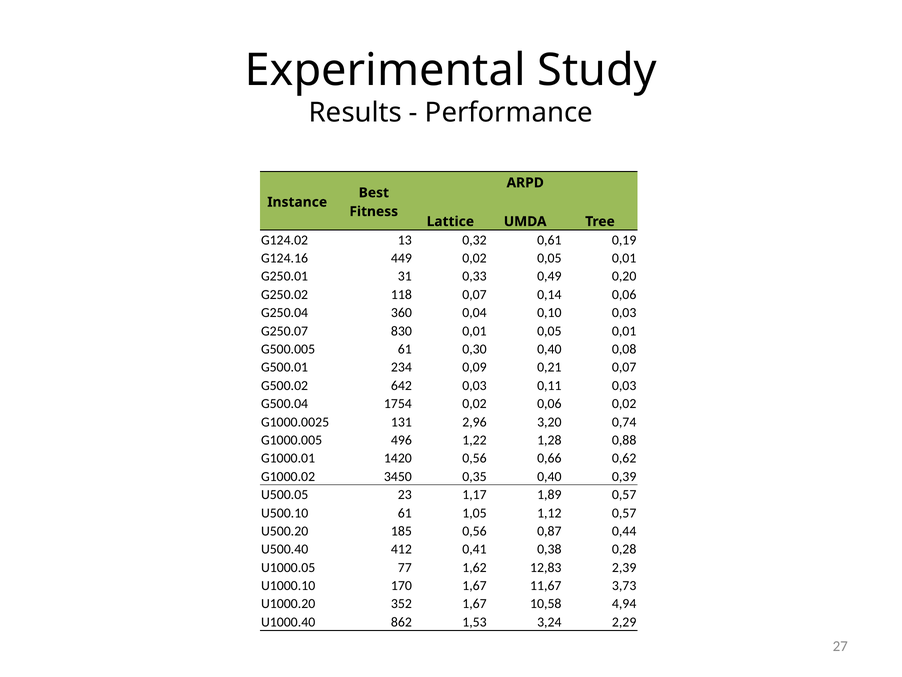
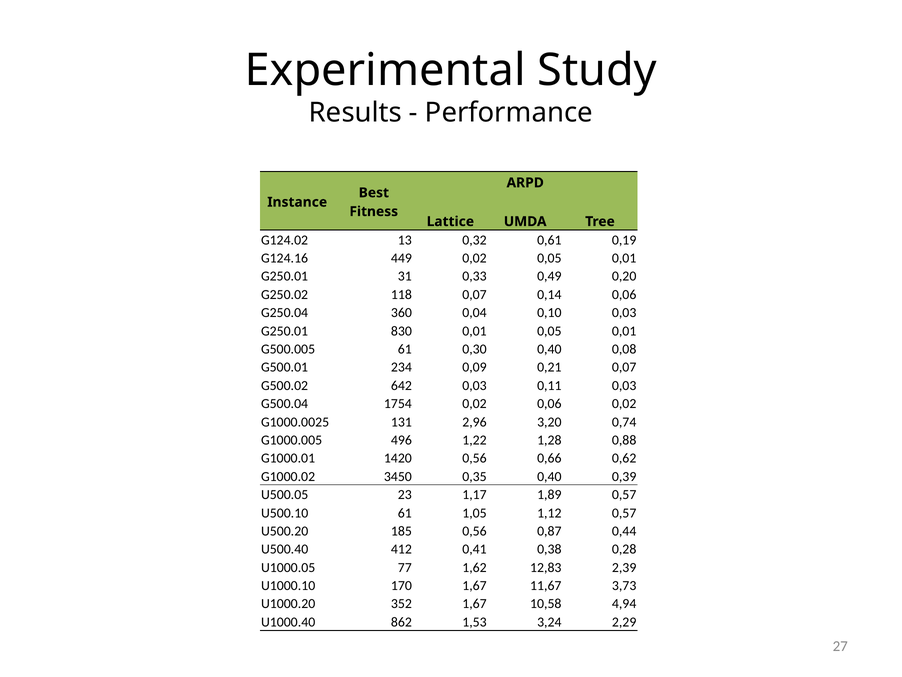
G250.07: G250.07 -> G250.01 (285, 331)
